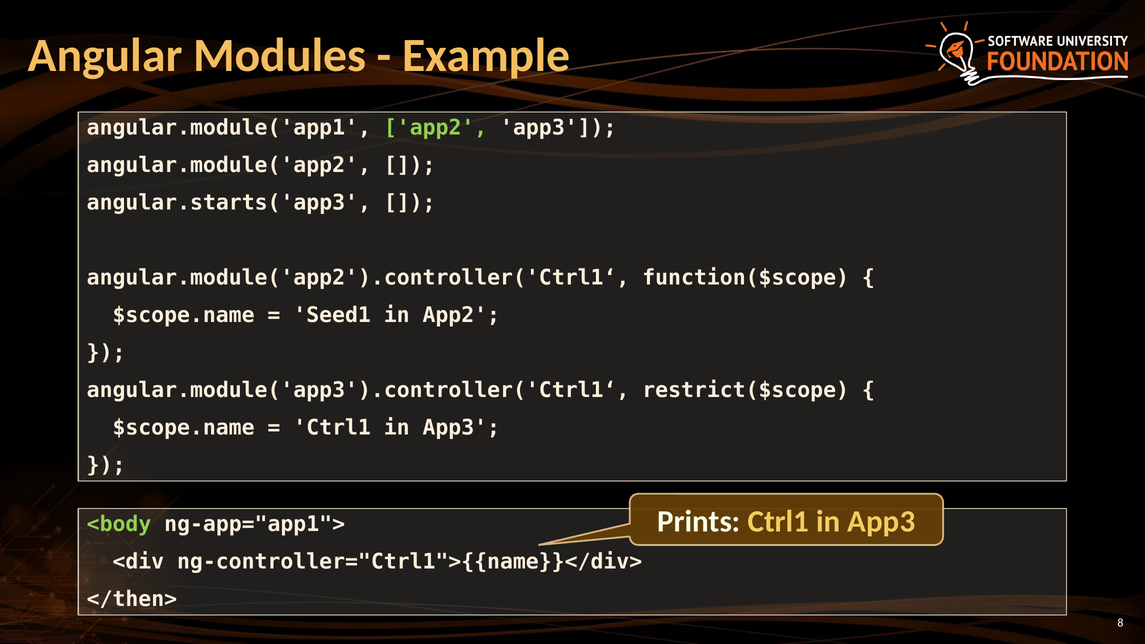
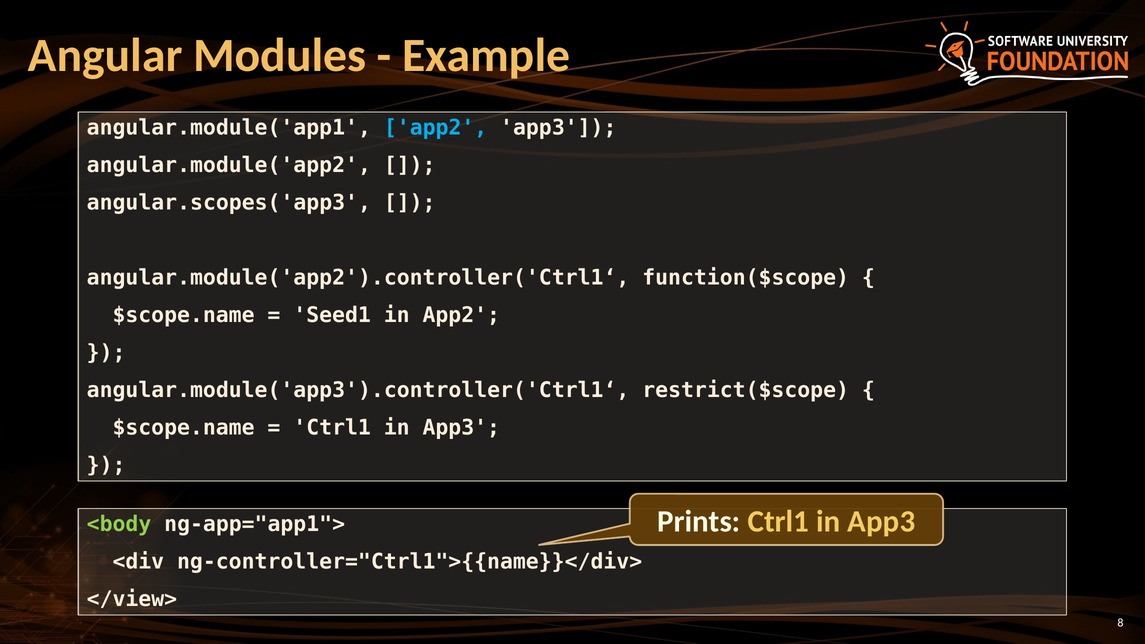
app2 colour: light green -> light blue (436, 128)
angular.starts('app3: angular.starts('app3 -> angular.scopes('app3 (229, 203)
</then>: </then> -> </view> (132, 599)
